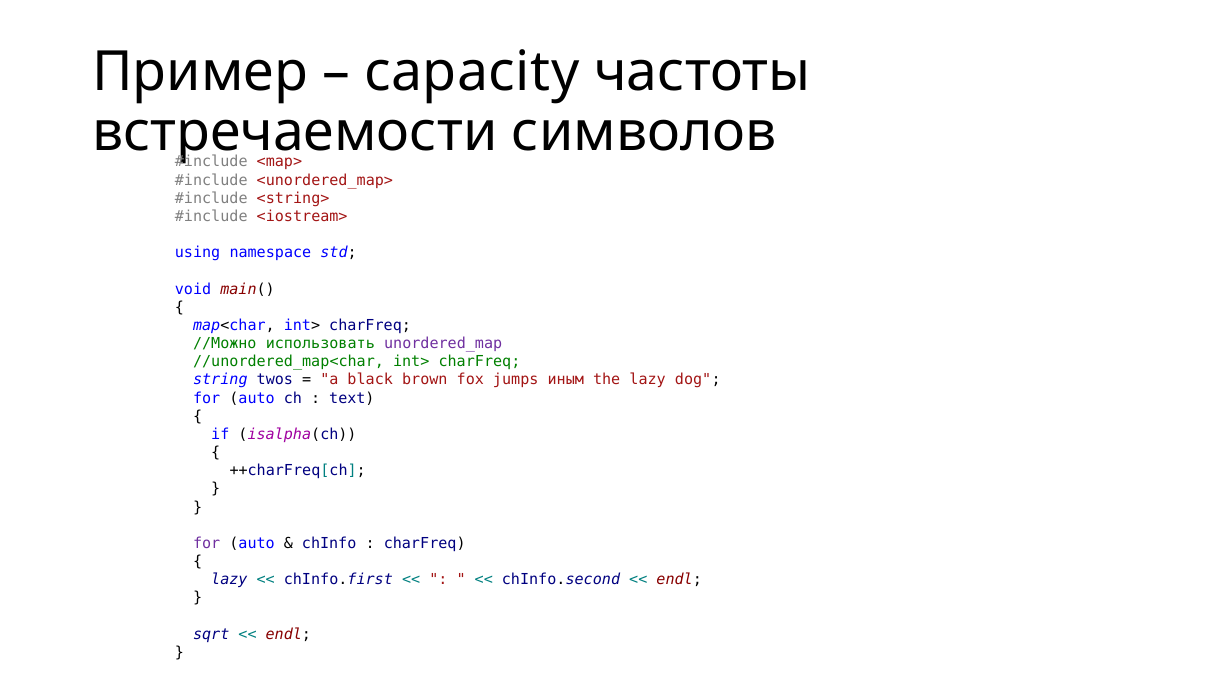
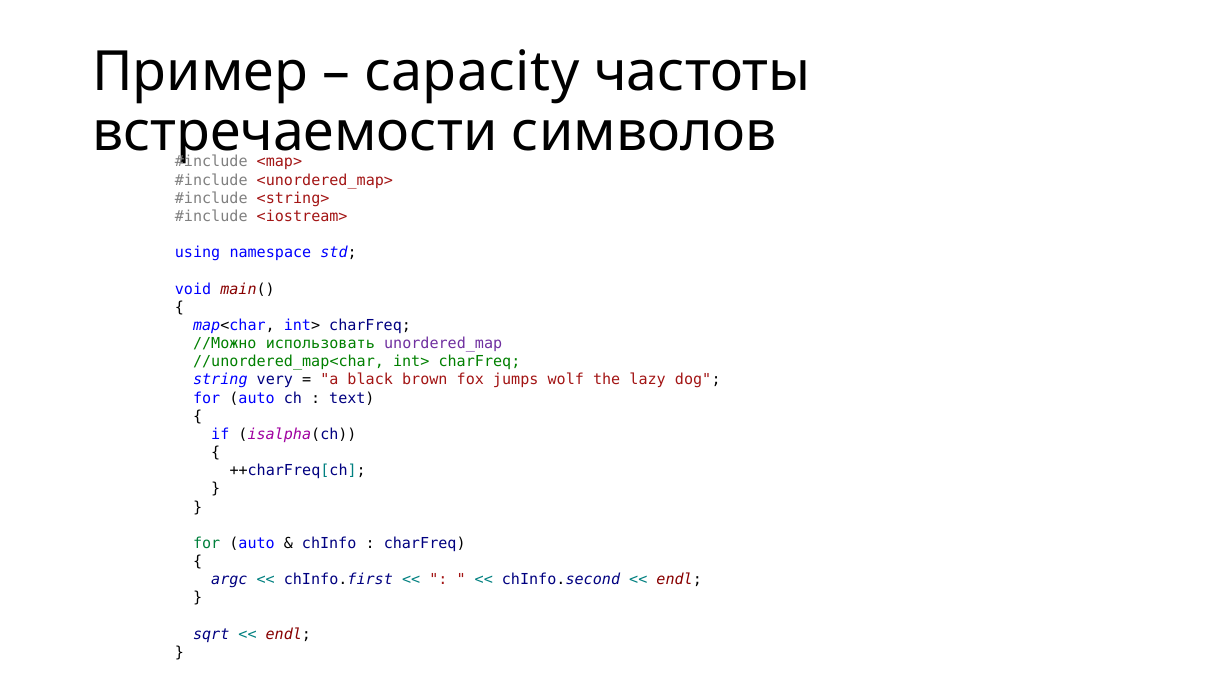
twos: twos -> very (275, 380)
иным: иным -> wolf (566, 380)
for colour: purple -> green (207, 543)
lazy: lazy -> argc (229, 579)
